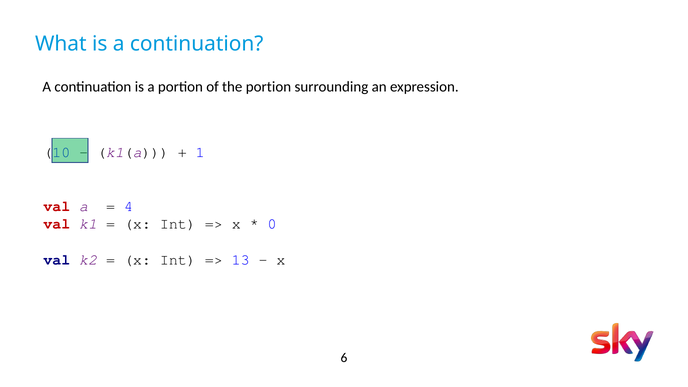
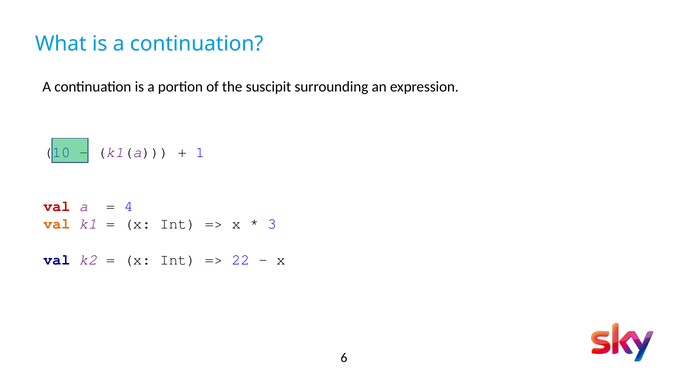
the portion: portion -> suscipit (269, 87)
val colour: red -> orange (57, 224)
0: 0 -> 3 (272, 224)
13: 13 -> 22 (241, 260)
